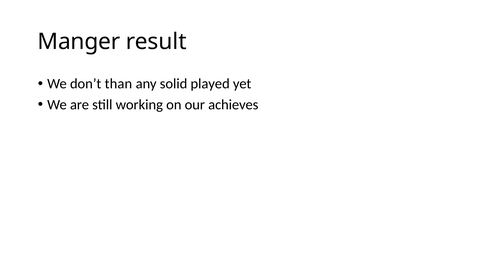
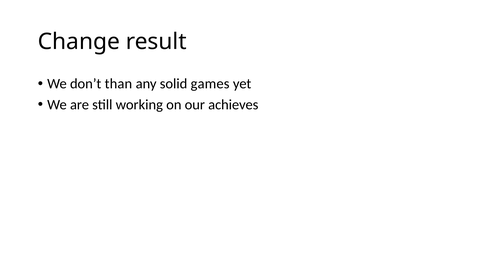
Manger: Manger -> Change (79, 42)
played: played -> games (210, 84)
